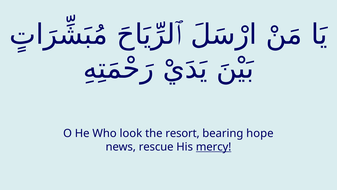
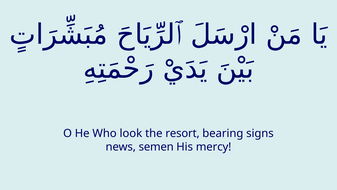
hope: hope -> signs (260, 133)
rescue: rescue -> semen (156, 147)
mercy underline: present -> none (214, 147)
